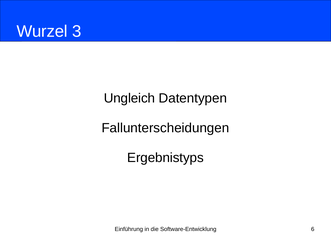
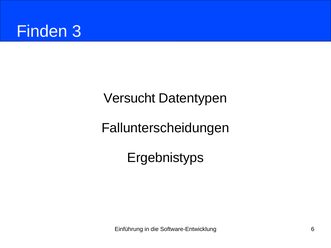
Wurzel: Wurzel -> Finden (42, 31)
Ungleich: Ungleich -> Versucht (129, 98)
